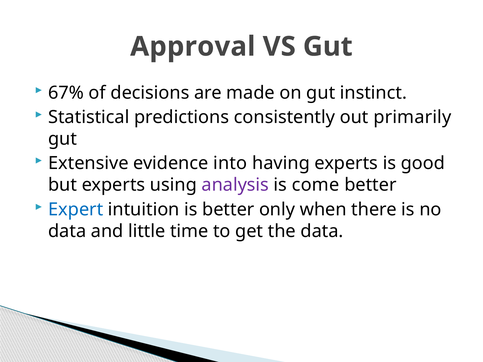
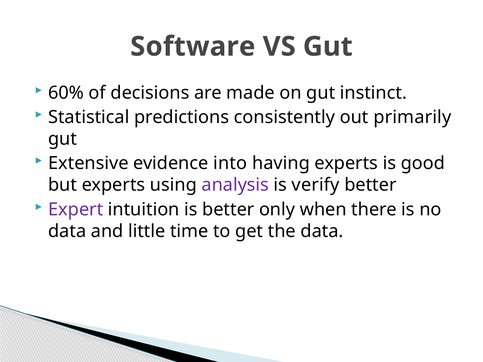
Approval: Approval -> Software (193, 47)
67%: 67% -> 60% (66, 93)
come: come -> verify (316, 185)
Expert colour: blue -> purple (76, 210)
